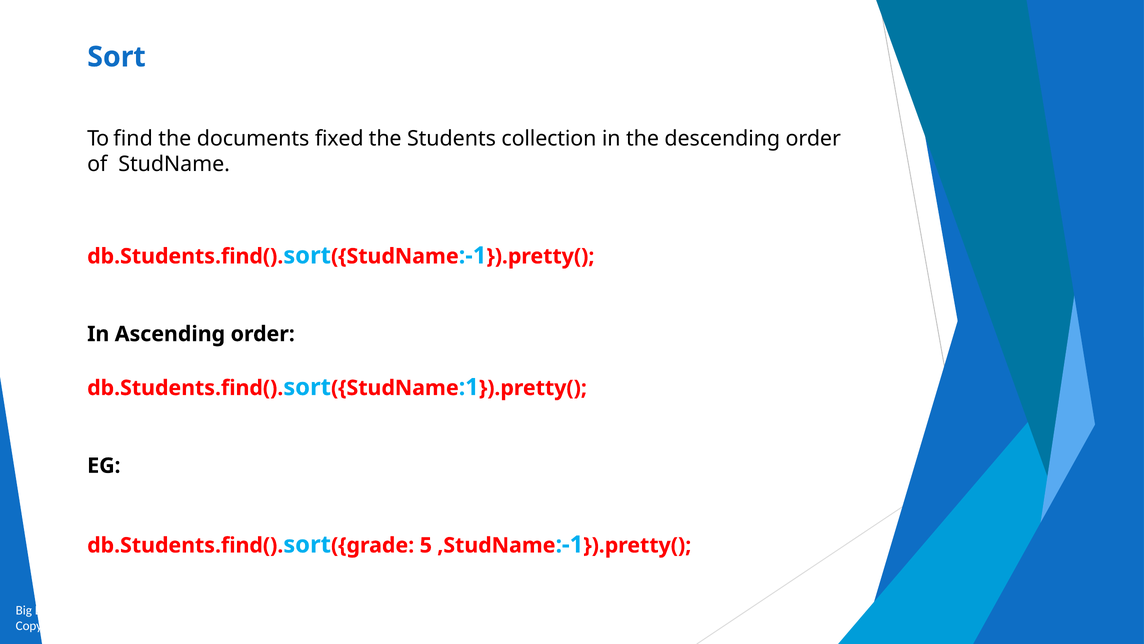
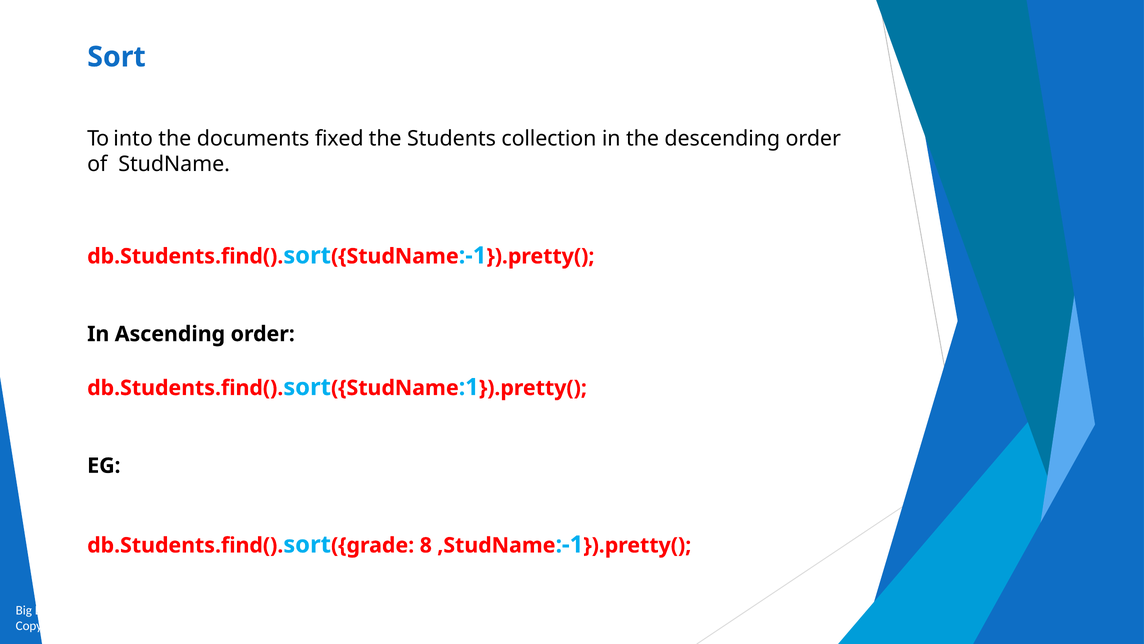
find: find -> into (133, 138)
5: 5 -> 8 (426, 545)
